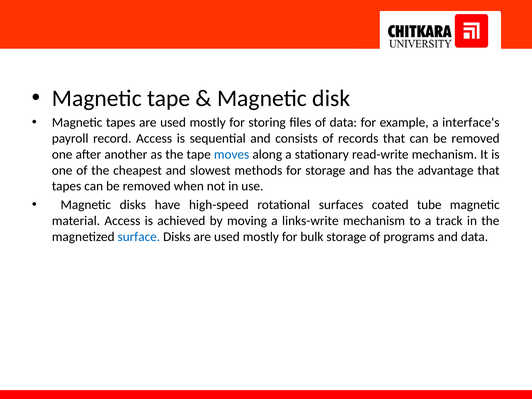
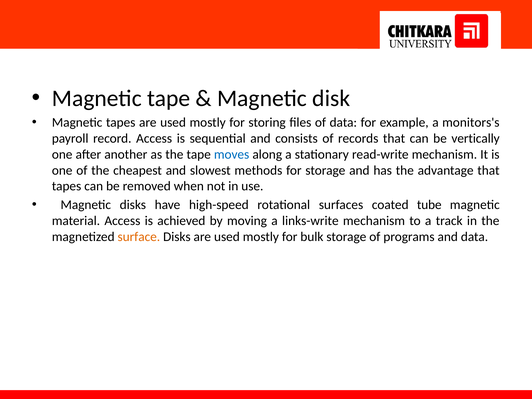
interface's: interface's -> monitors's (471, 122)
that can be removed: removed -> vertically (476, 138)
surface colour: blue -> orange (139, 237)
